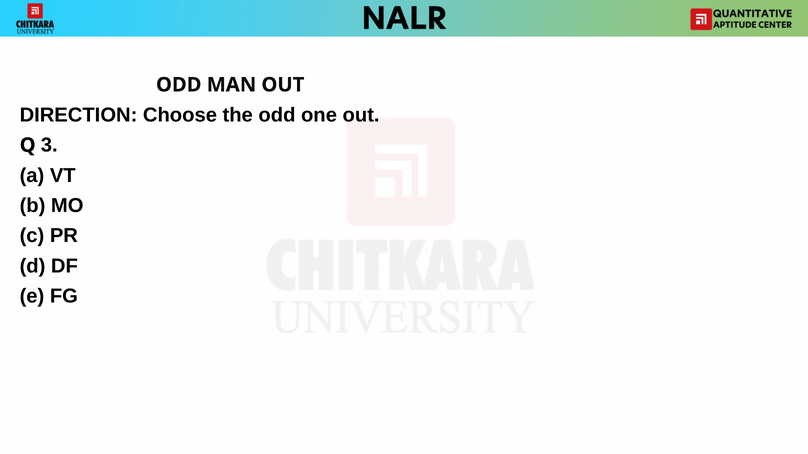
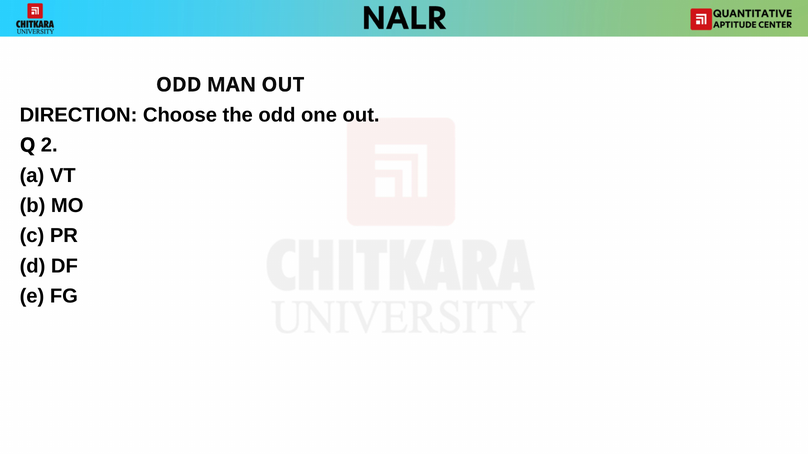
3: 3 -> 2 (49, 145)
